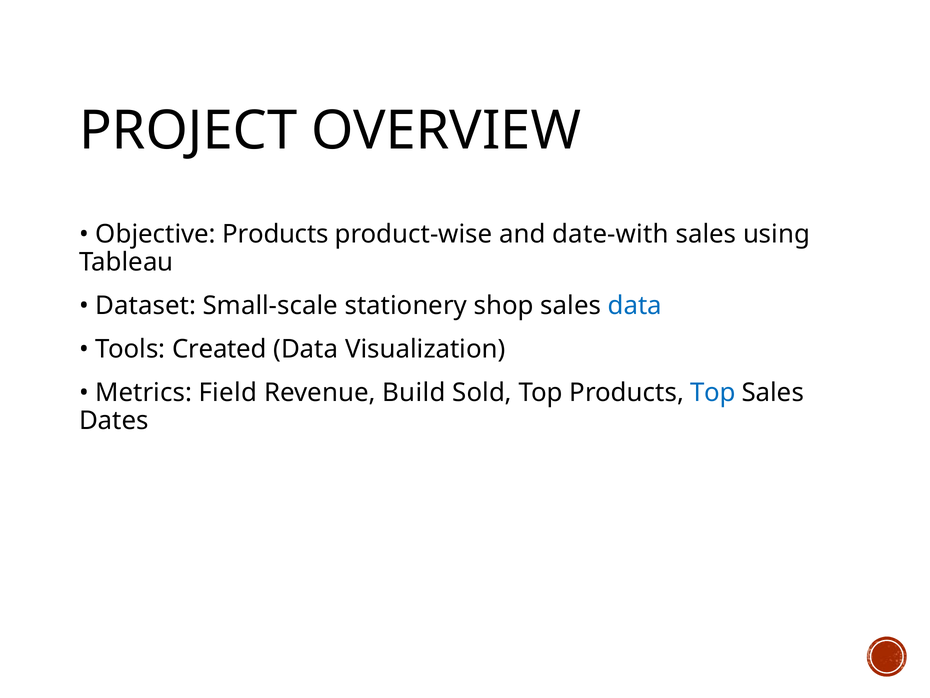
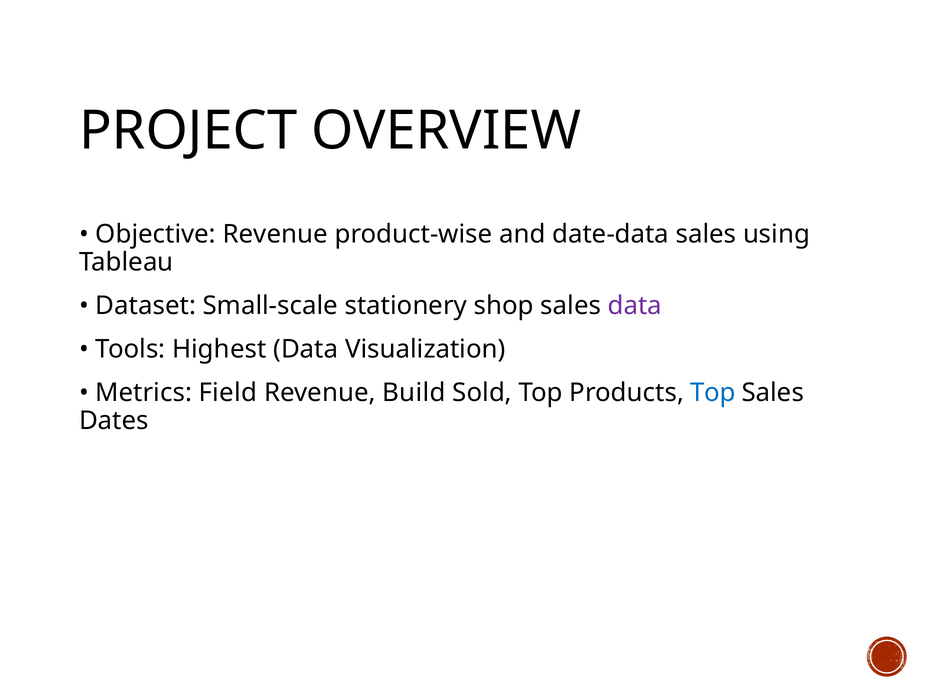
Objective Products: Products -> Revenue (275, 234)
date-with: date-with -> date-data (611, 234)
data colour: blue -> purple (635, 306)
Created: Created -> Highest (219, 349)
